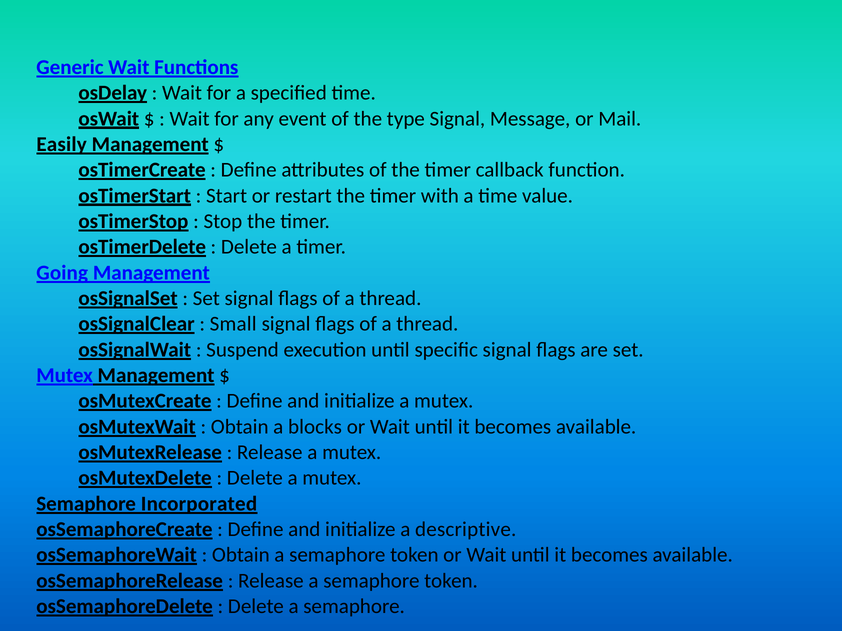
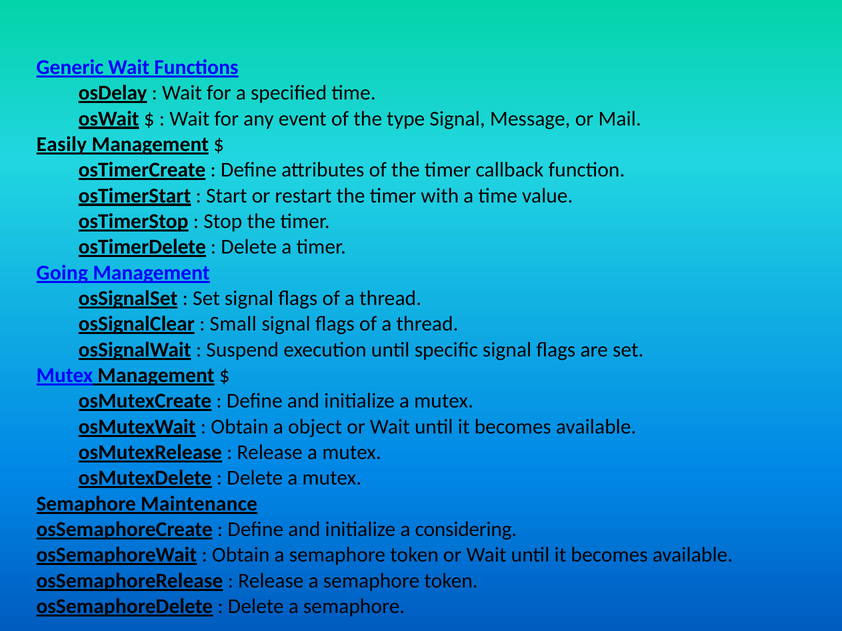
blocks: blocks -> object (315, 427)
Incorporated: Incorporated -> Maintenance (199, 504)
descriptive: descriptive -> considering (466, 530)
